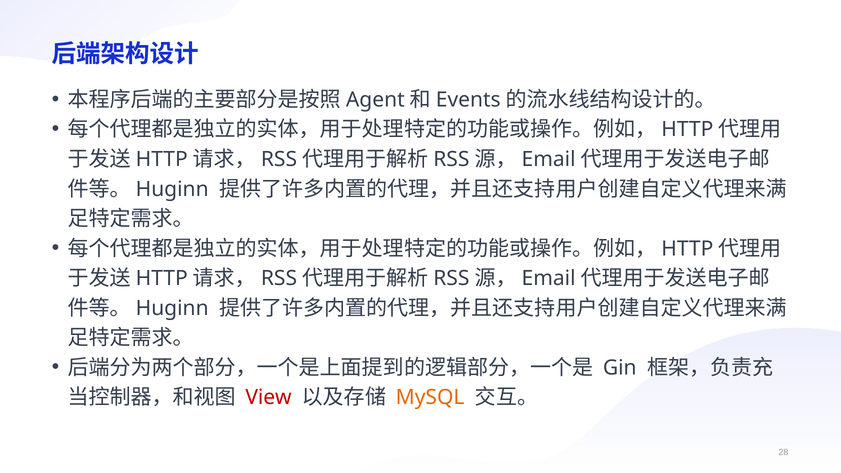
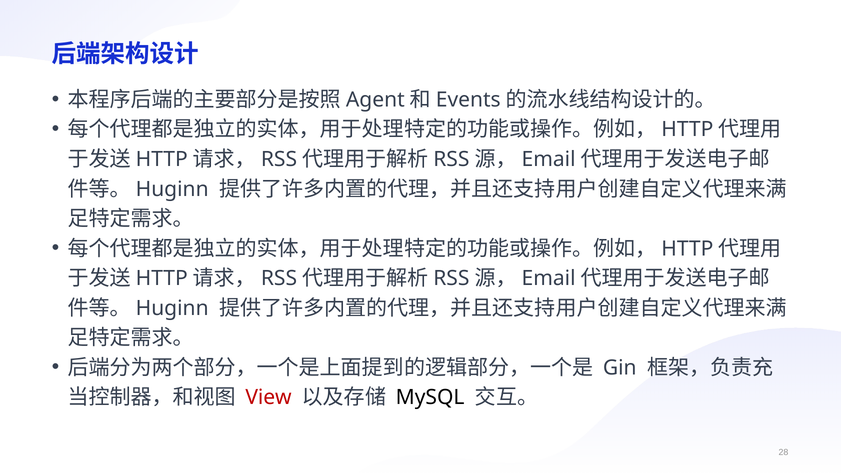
MySQL colour: orange -> black (430, 398)
